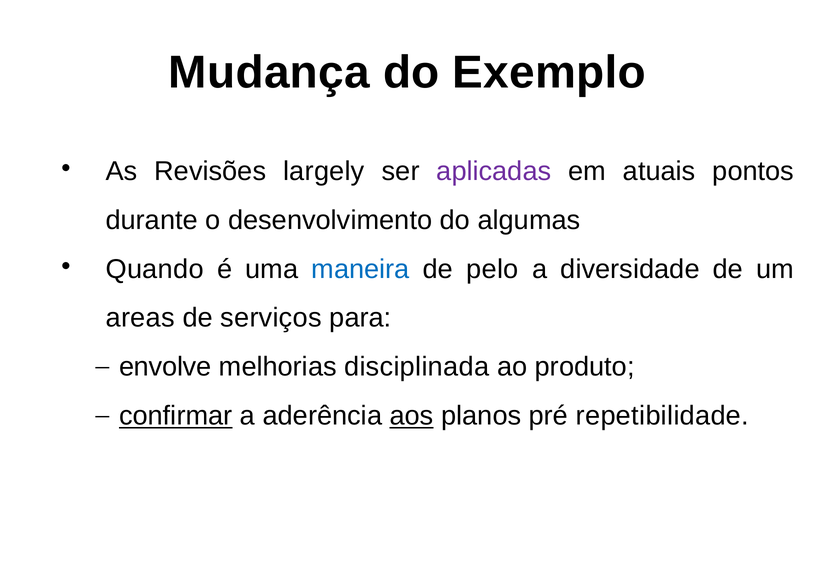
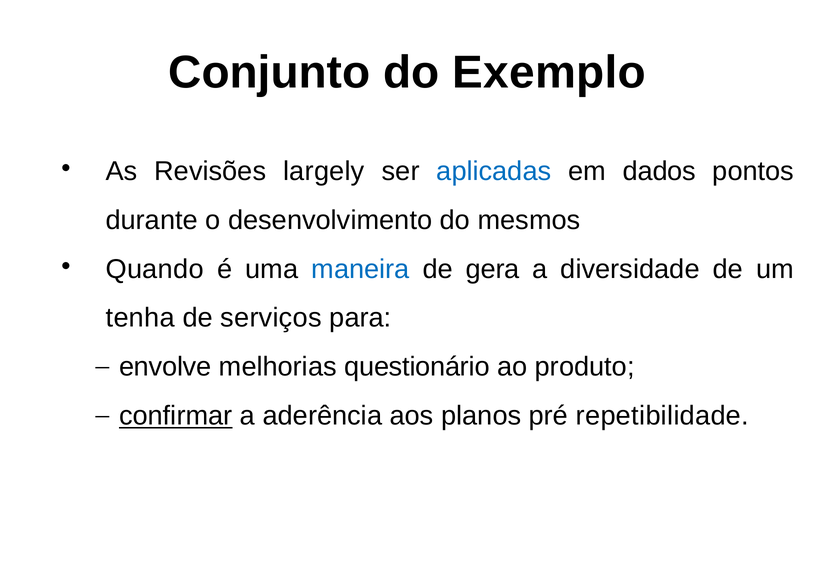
Mudança: Mudança -> Conjunto (269, 73)
aplicadas colour: purple -> blue (494, 171)
atuais: atuais -> dados (659, 171)
algumas: algumas -> mesmos (529, 220)
pelo: pelo -> gera (493, 269)
areas: areas -> tenha (140, 318)
disciplinada: disciplinada -> questionário (417, 367)
aos underline: present -> none (412, 416)
